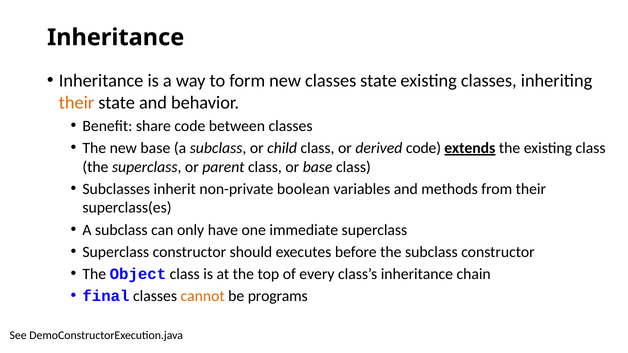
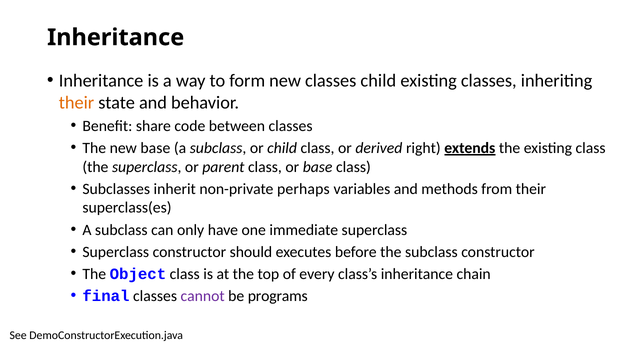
classes state: state -> child (378, 81)
derived code: code -> right (423, 148)
boolean: boolean -> perhaps (303, 189)
cannot colour: orange -> purple (203, 296)
